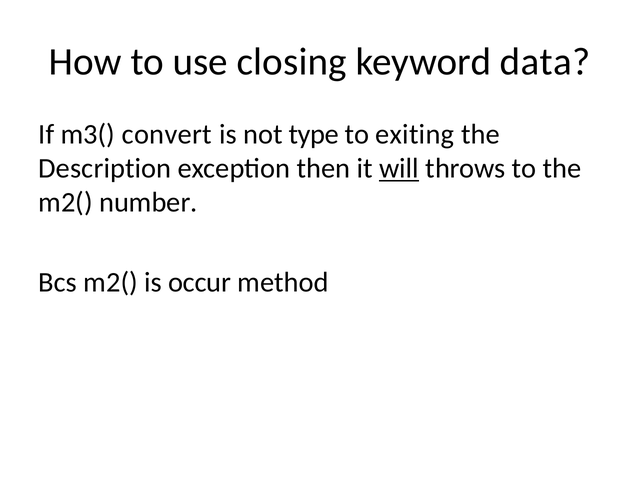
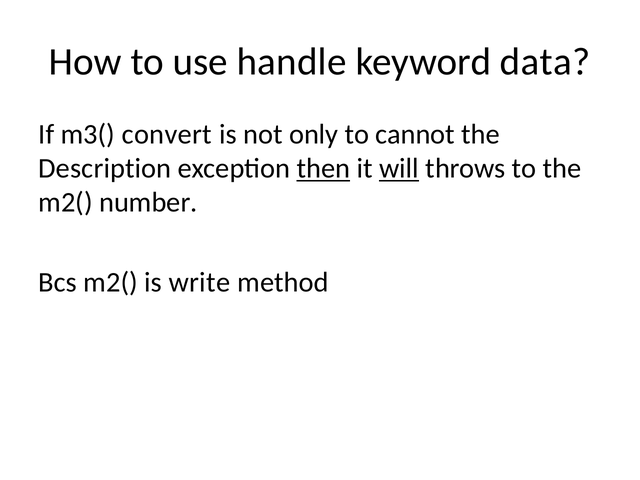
closing: closing -> handle (292, 62)
type: type -> only (314, 134)
exiting: exiting -> cannot (415, 134)
then underline: none -> present (323, 168)
occur: occur -> write (199, 282)
